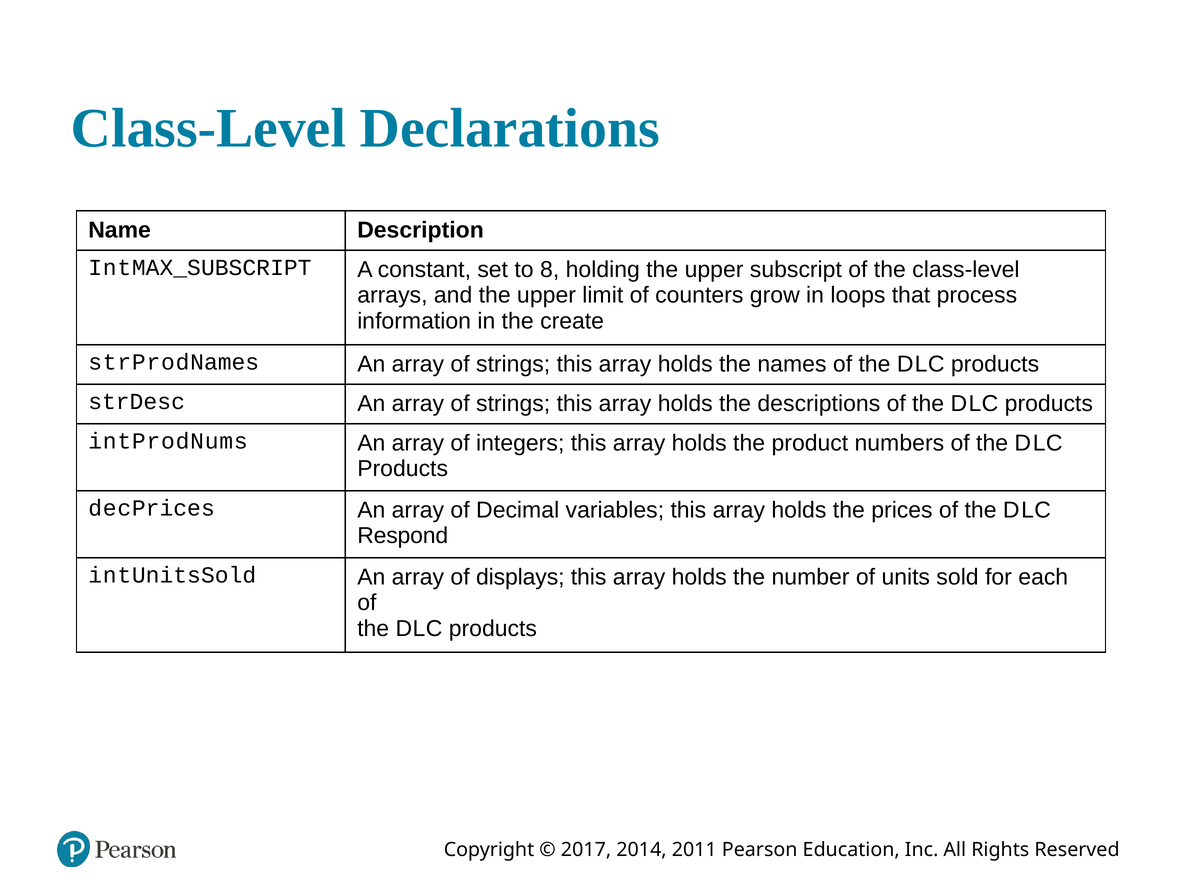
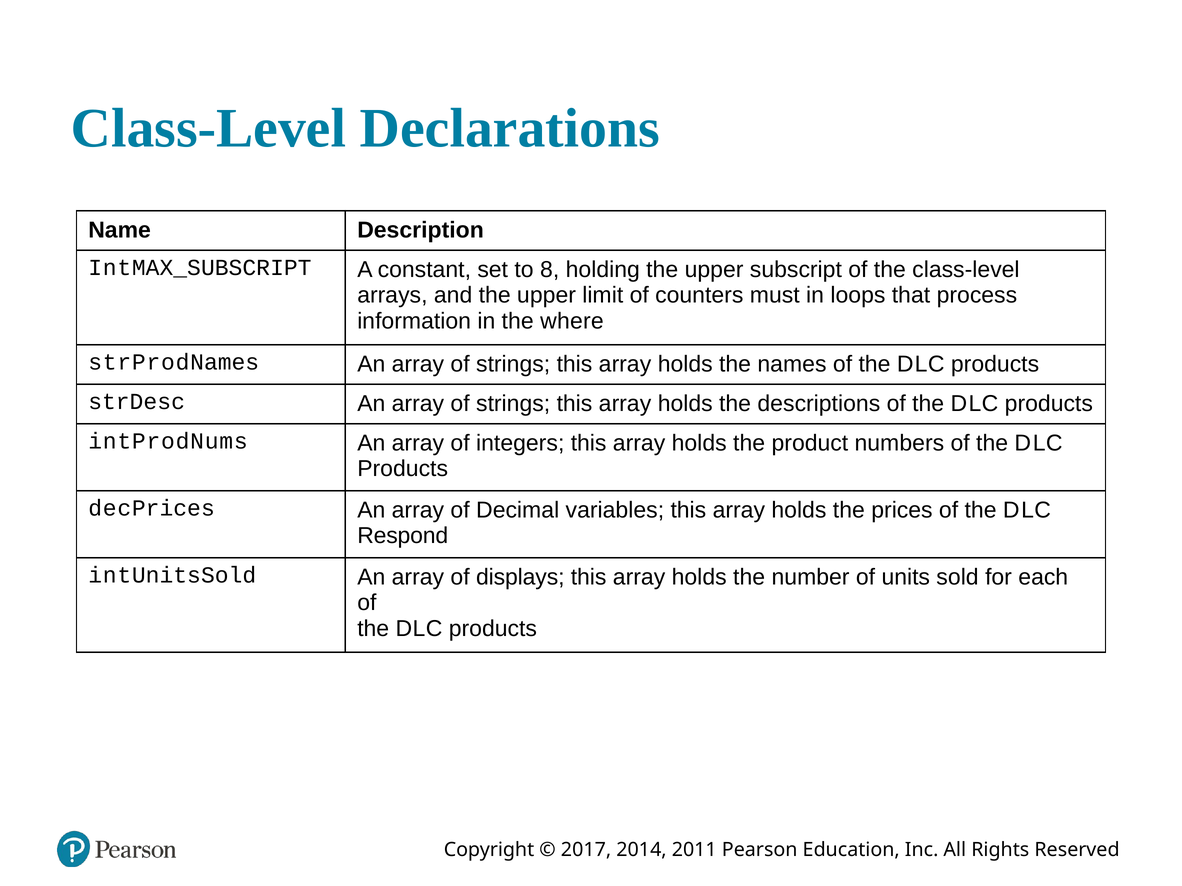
grow: grow -> must (775, 295)
create: create -> where (572, 321)
